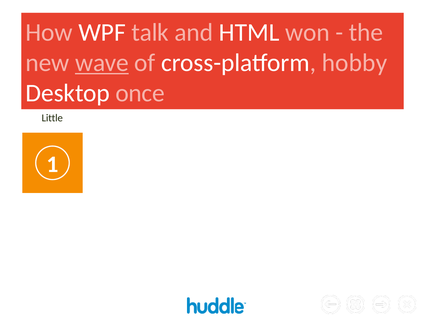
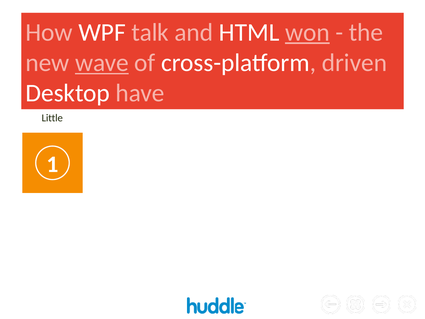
won underline: none -> present (307, 32)
hobby: hobby -> driven (355, 63)
once: once -> have (140, 93)
